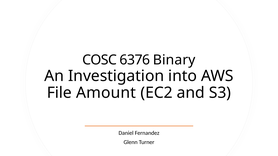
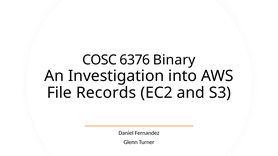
Amount: Amount -> Records (106, 93)
